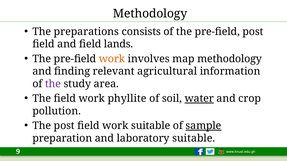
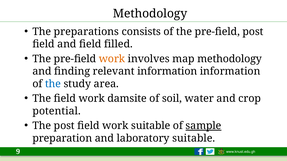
lands: lands -> filled (118, 44)
relevant agricultural: agricultural -> information (167, 72)
the colour: purple -> blue (53, 84)
phyllite: phyllite -> damsite (127, 99)
water underline: present -> none (199, 99)
pollution: pollution -> potential (57, 111)
